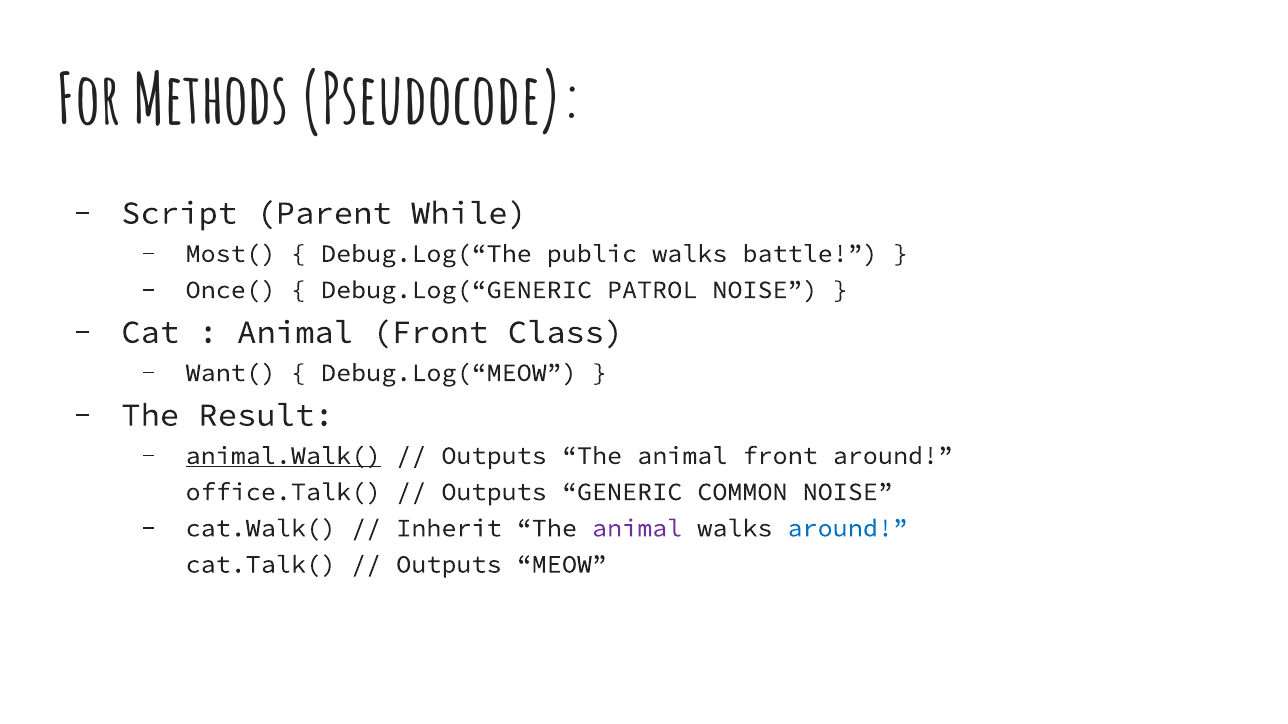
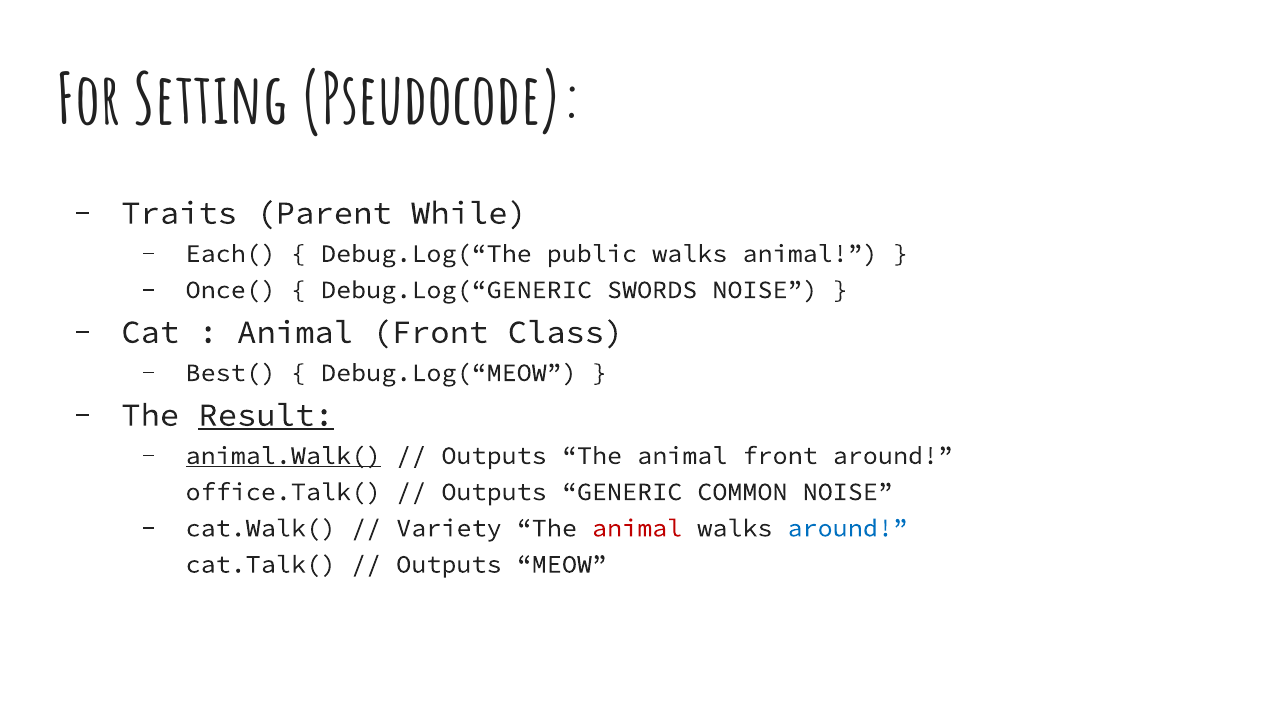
Methods: Methods -> Setting (211, 102)
Script: Script -> Traits (179, 213)
Most(: Most( -> Each( (231, 254)
walks battle: battle -> animal (810, 254)
PATROL: PATROL -> SWORDS (652, 290)
Want(: Want( -> Best( (231, 373)
Result underline: none -> present (266, 415)
Inherit: Inherit -> Variety (449, 528)
animal colour: purple -> red (637, 528)
